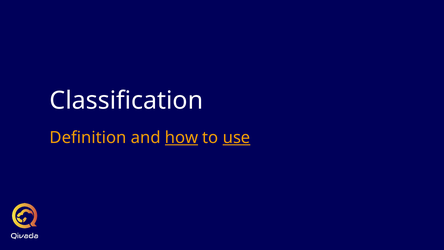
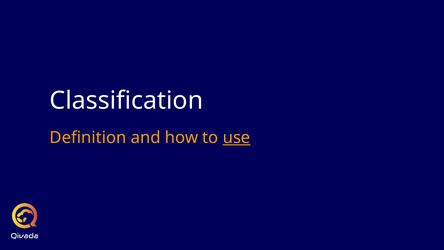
how underline: present -> none (181, 137)
